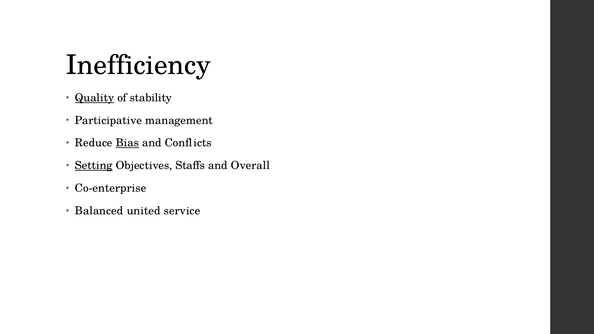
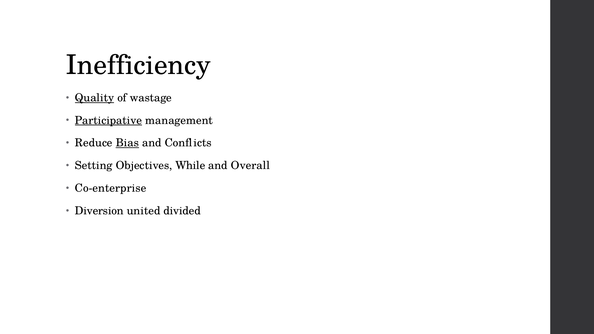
stability: stability -> wastage (151, 98)
Participative underline: none -> present (108, 120)
Setting underline: present -> none (94, 166)
Staffs: Staffs -> While (190, 166)
Balanced: Balanced -> Diversion (99, 211)
service: service -> divided (182, 211)
